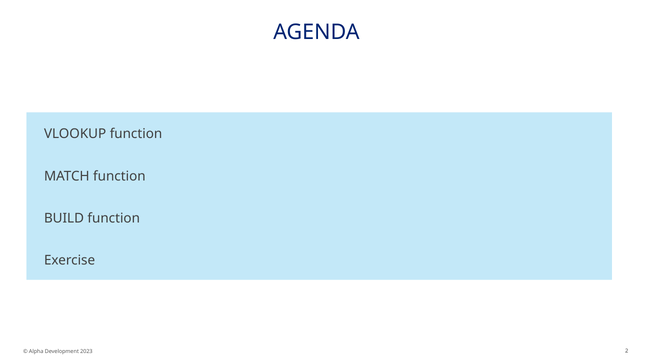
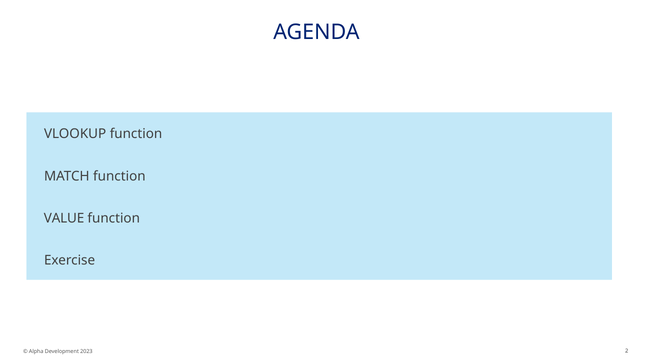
BUILD: BUILD -> VALUE (64, 218)
